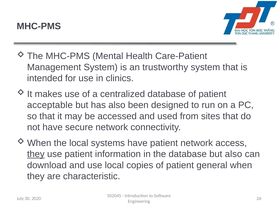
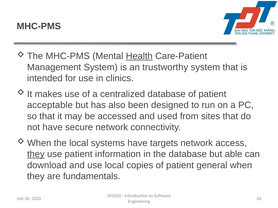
Health underline: none -> present (139, 56)
have patient: patient -> targets (164, 143)
but also: also -> able (234, 154)
characteristic: characteristic -> fundamentals (92, 177)
